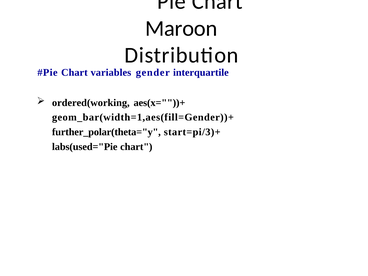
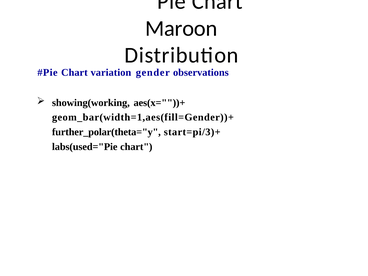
variables: variables -> variation (111, 73)
interquartile: interquartile -> observations (201, 73)
ordered(working: ordered(working -> showing(working (91, 103)
